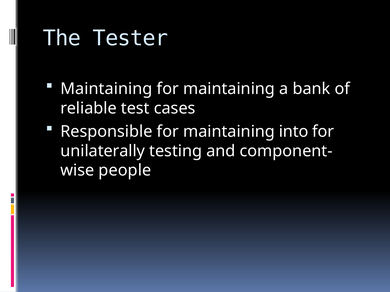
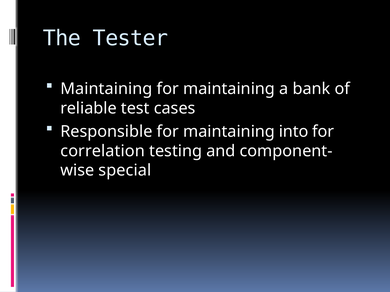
unilaterally: unilaterally -> correlation (103, 151)
people: people -> special (125, 171)
